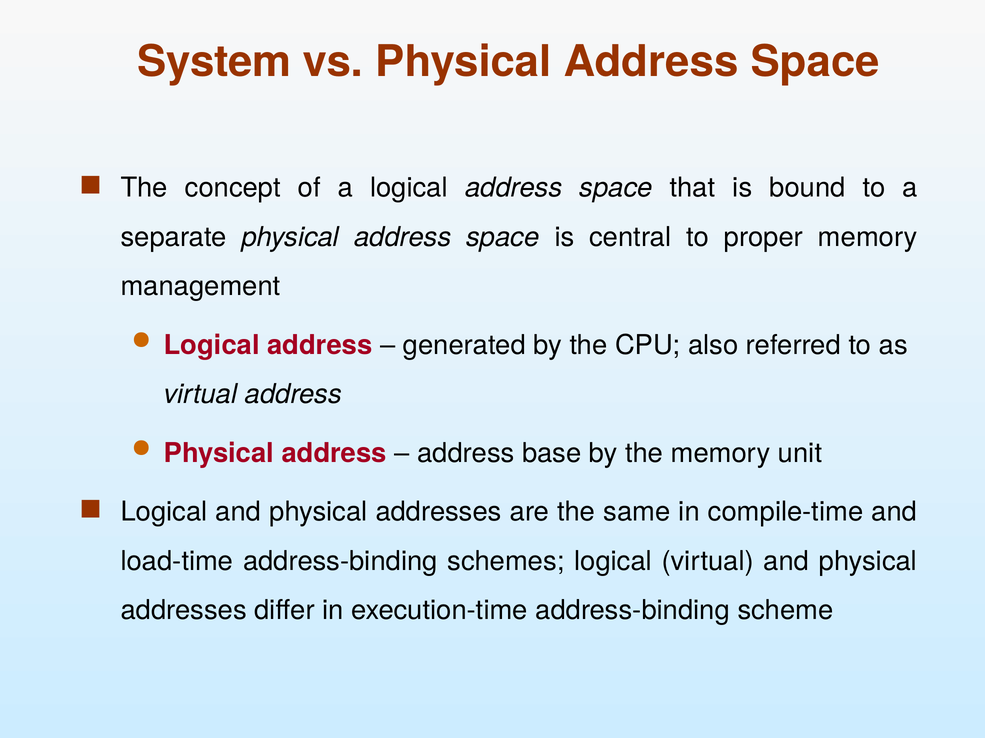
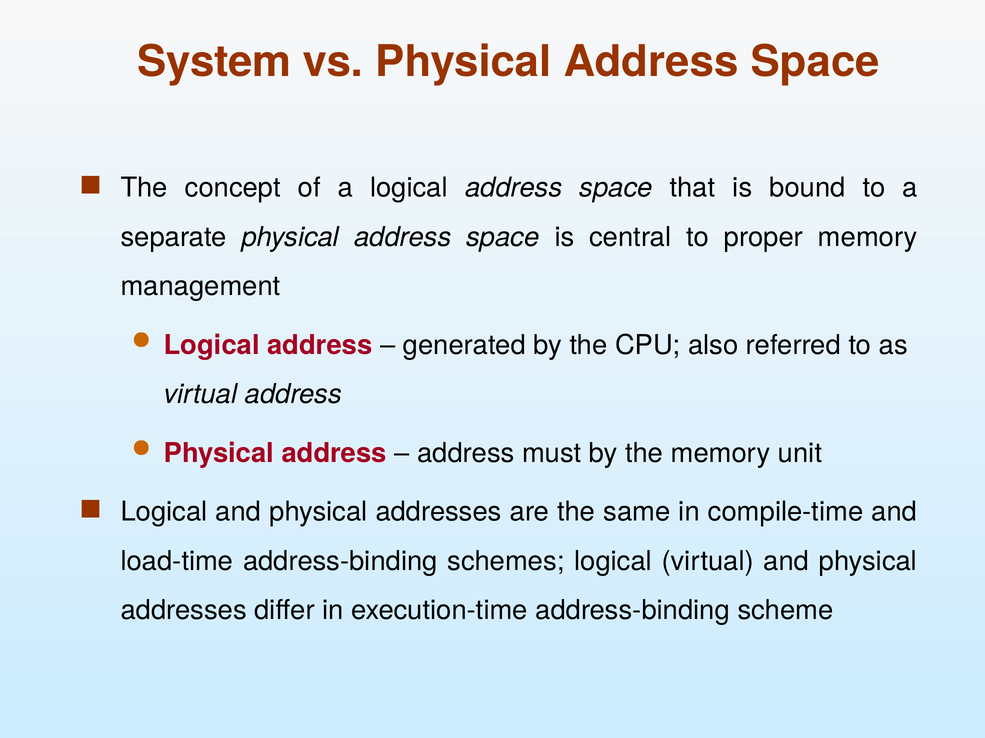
base: base -> must (552, 454)
